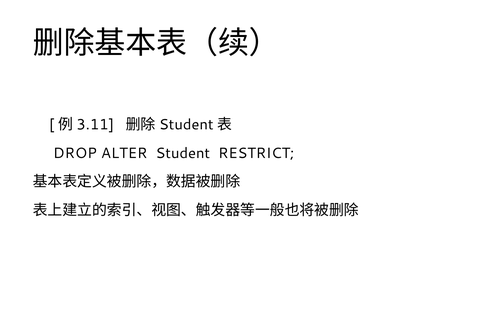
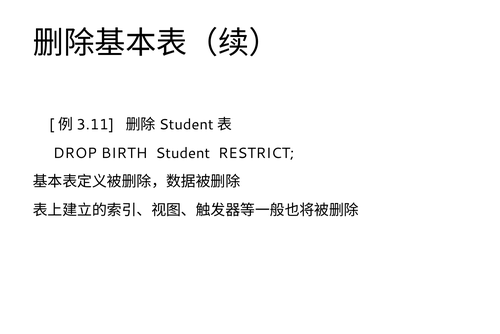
ALTER: ALTER -> BIRTH (124, 153)
